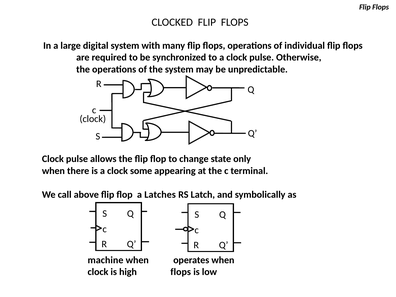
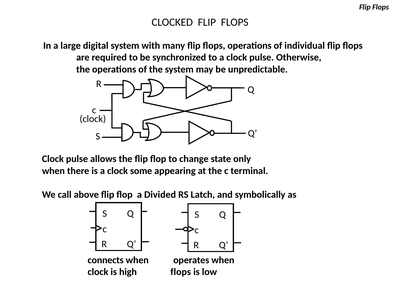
Latches: Latches -> Divided (160, 194)
machine: machine -> connects (106, 260)
